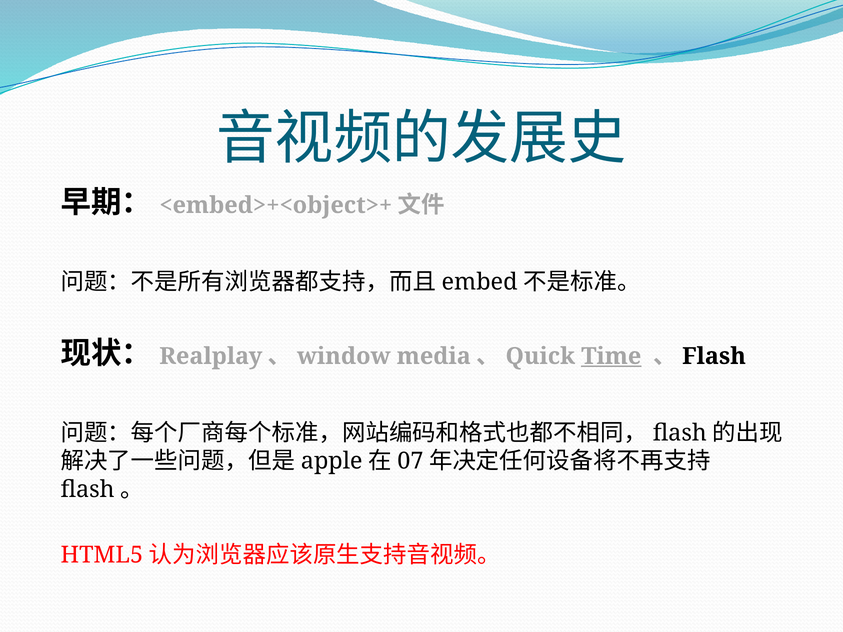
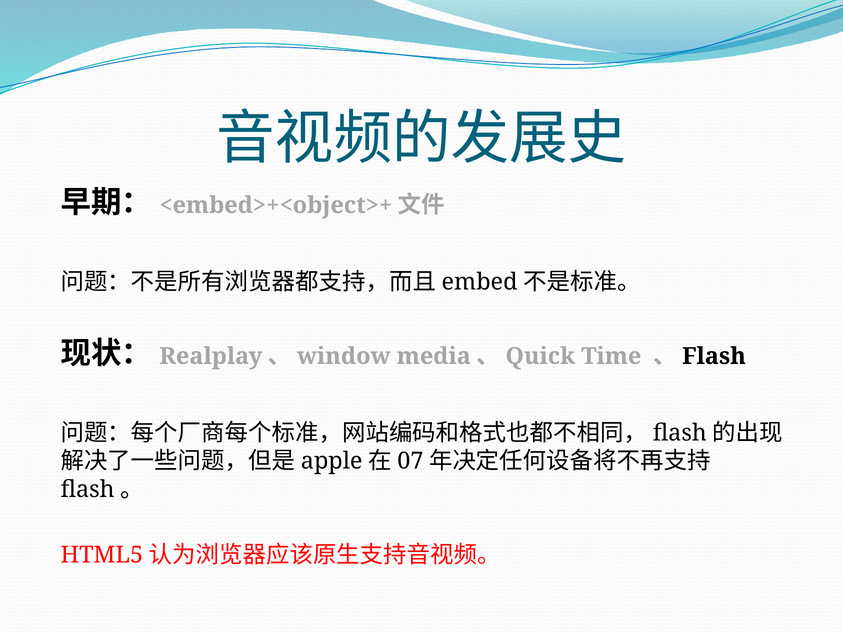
Time underline: present -> none (611, 356)
